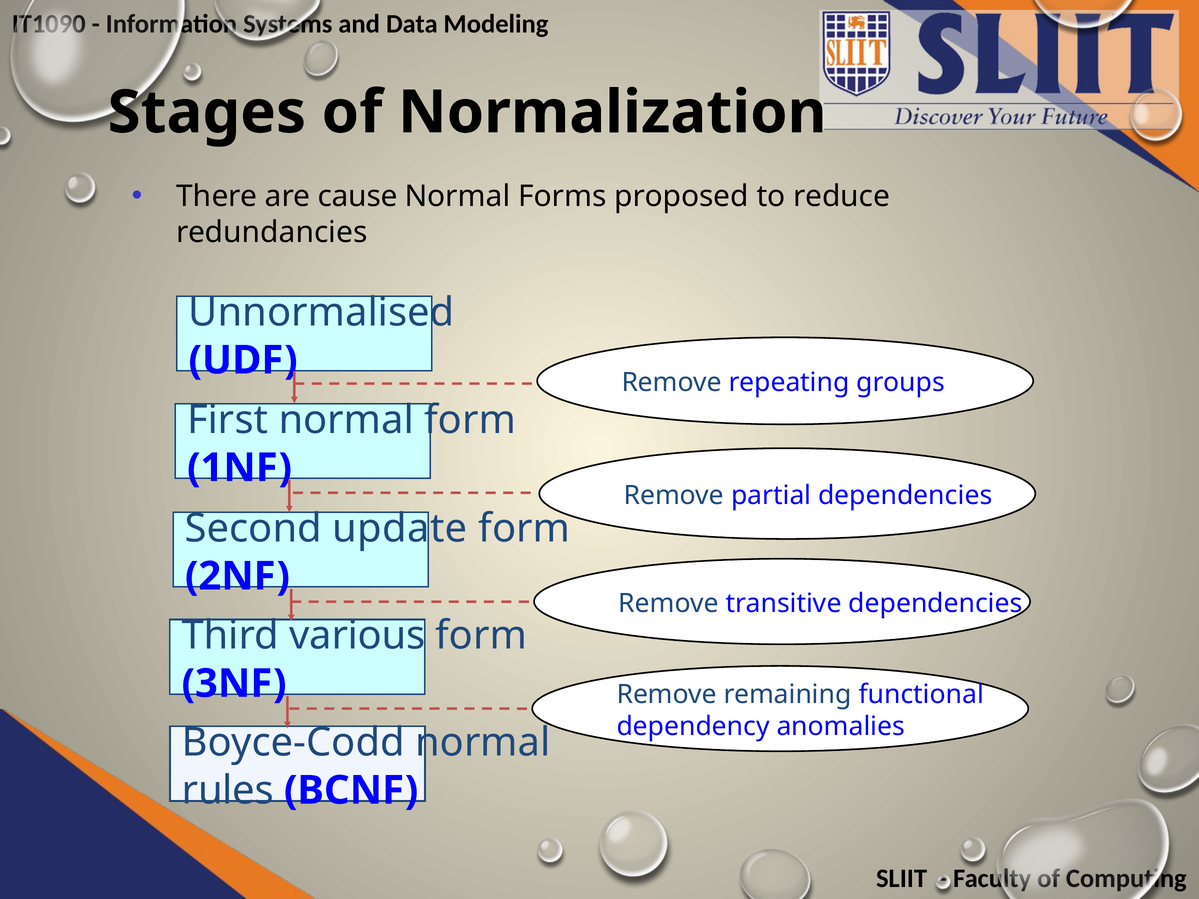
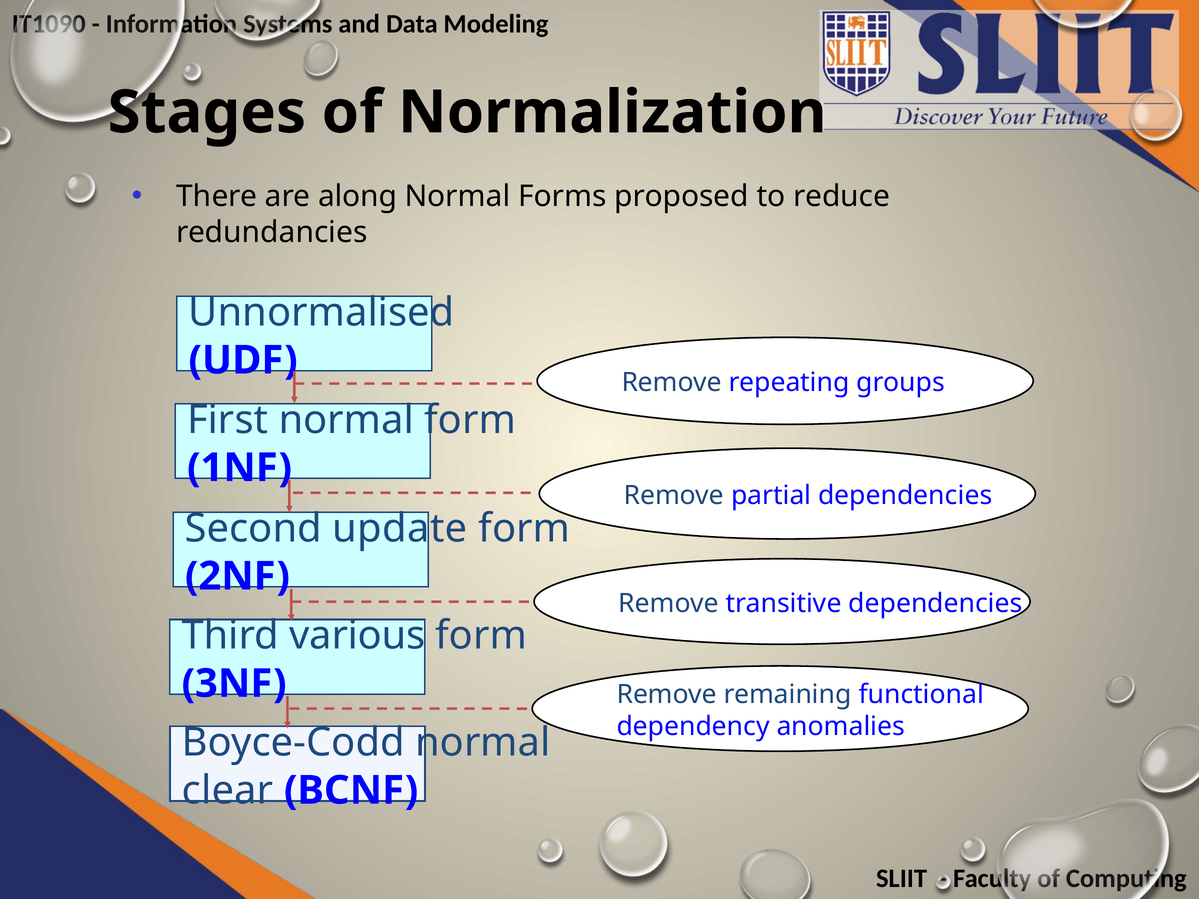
cause: cause -> along (358, 196)
rules: rules -> clear (228, 791)
